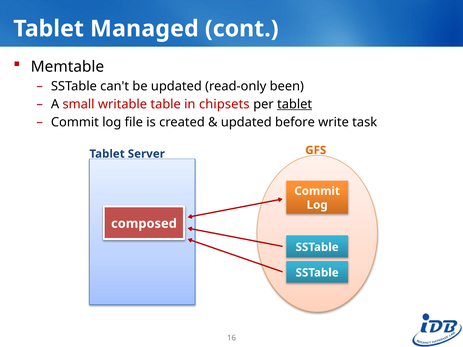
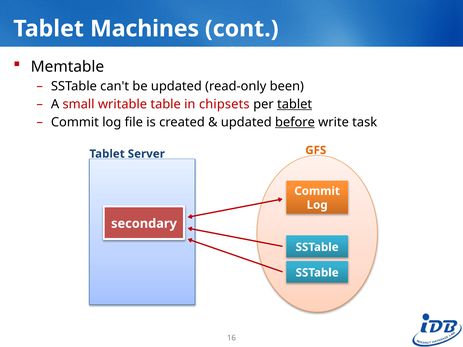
Managed: Managed -> Machines (145, 29)
before underline: none -> present (295, 122)
composed: composed -> secondary (144, 224)
